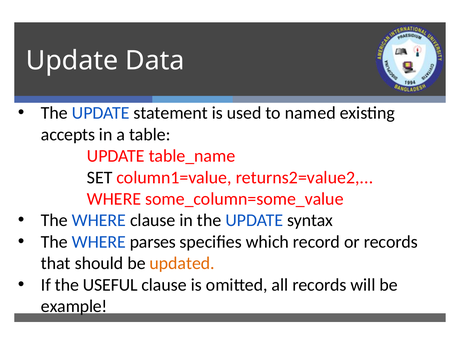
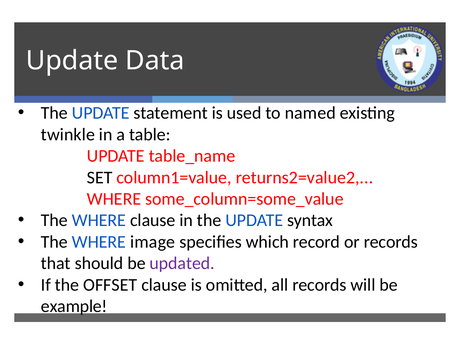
accepts: accepts -> twinkle (68, 134)
parses: parses -> image (153, 242)
updated colour: orange -> purple (182, 263)
USEFUL: USEFUL -> OFFSET (110, 285)
